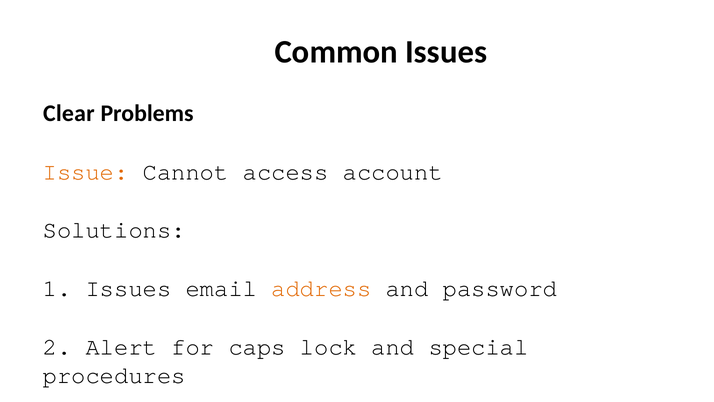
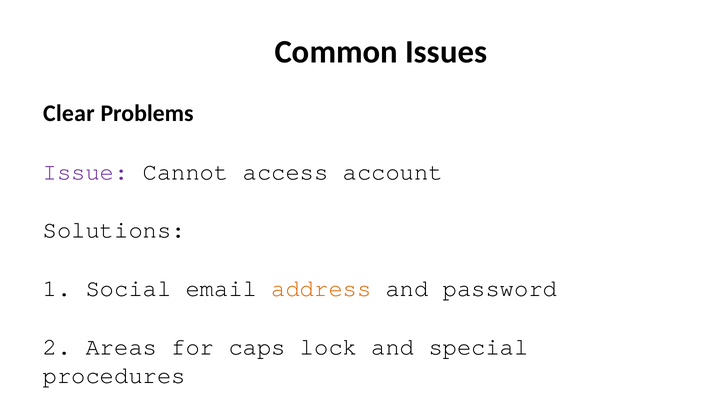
Issue colour: orange -> purple (86, 172)
1 Issues: Issues -> Social (129, 288)
Alert: Alert -> Areas (121, 346)
